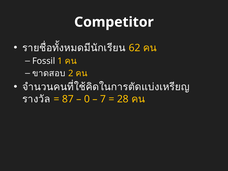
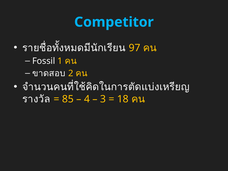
Competitor colour: white -> light blue (114, 22)
62: 62 -> 97 (135, 48)
87: 87 -> 85 (68, 99)
0: 0 -> 4 (87, 99)
7: 7 -> 3 (103, 99)
28: 28 -> 18 (123, 99)
